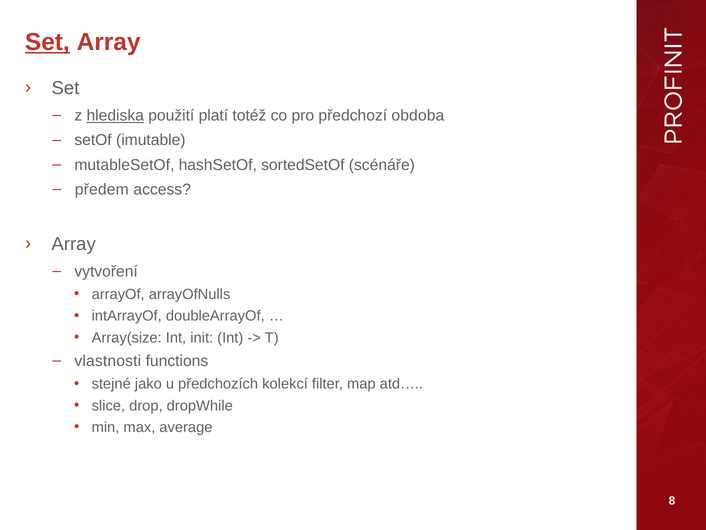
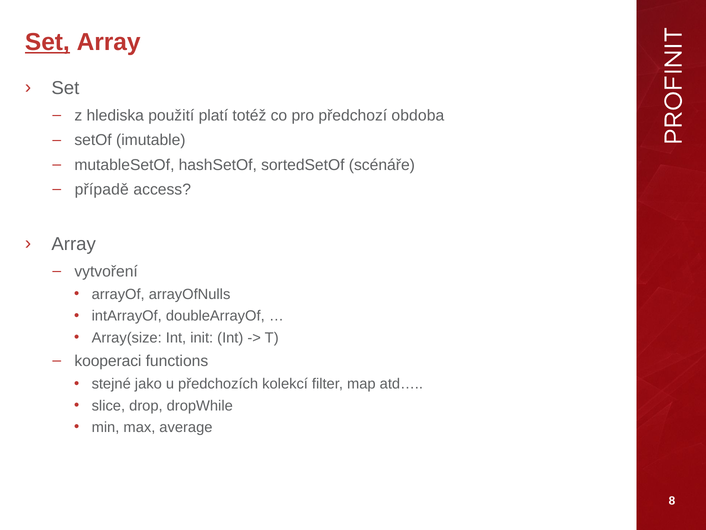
hlediska underline: present -> none (115, 115)
předem: předem -> případě (102, 190)
vlastnosti: vlastnosti -> kooperaci (108, 361)
